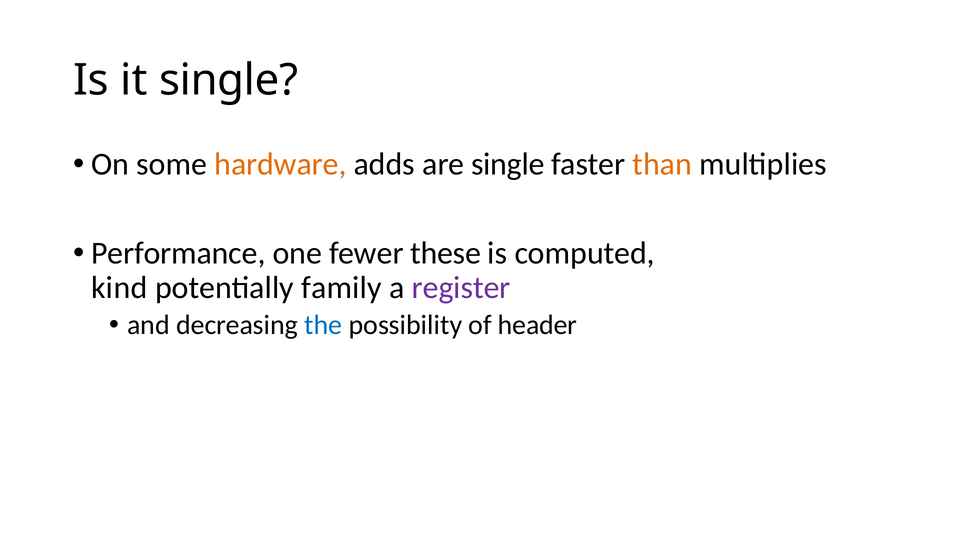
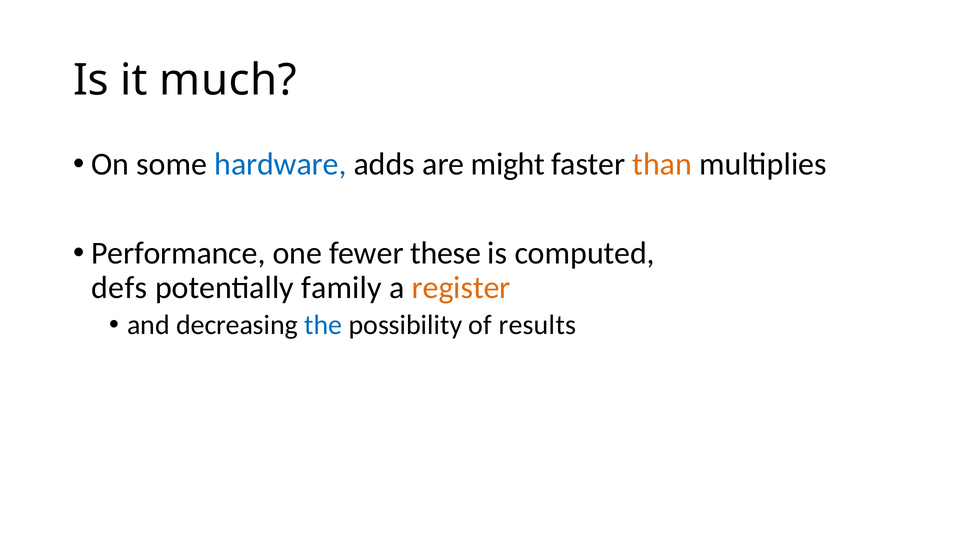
it single: single -> much (228, 81)
hardware colour: orange -> blue (280, 164)
are single: single -> might (508, 164)
kind: kind -> defs (119, 288)
register colour: purple -> orange (461, 288)
header: header -> results (537, 325)
